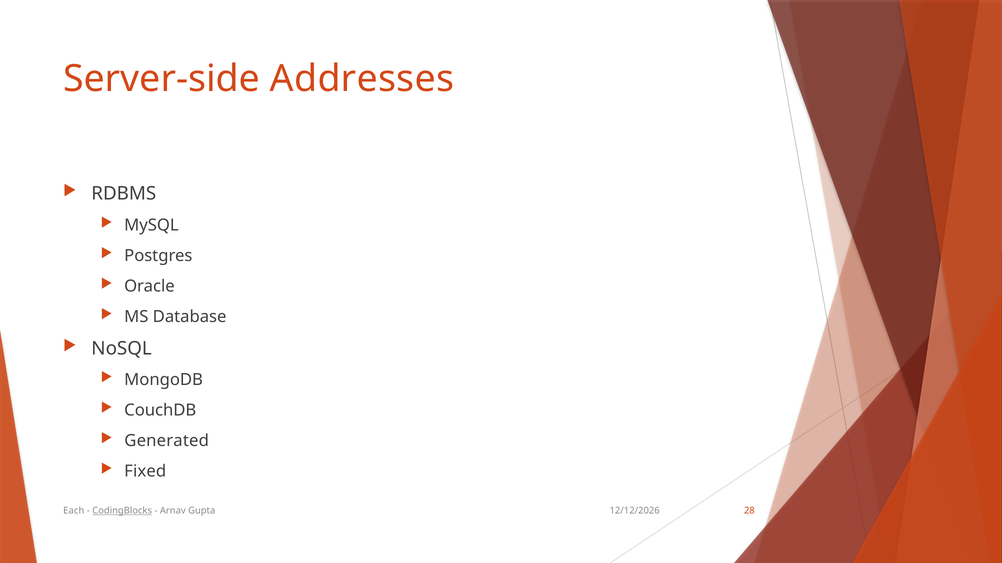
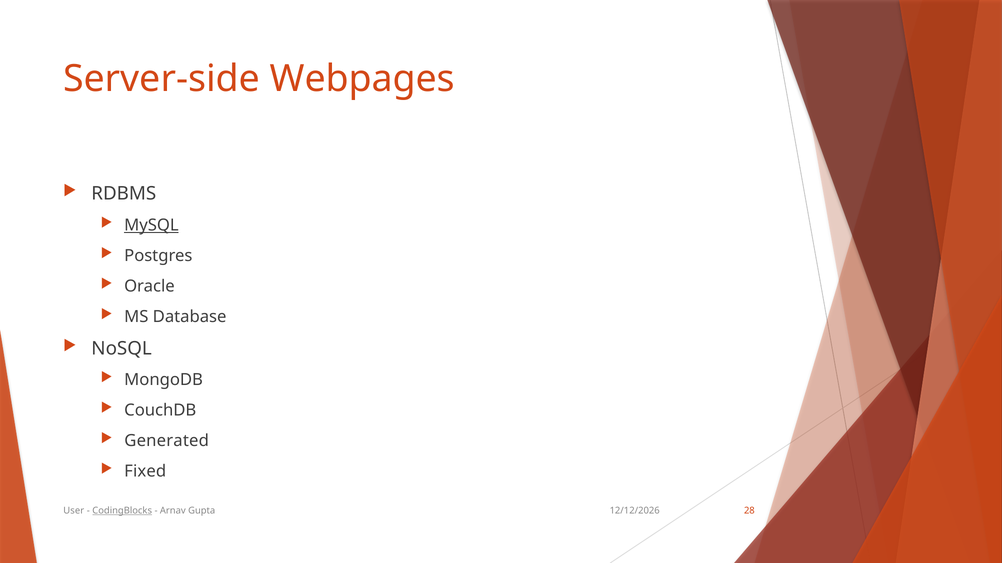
Addresses: Addresses -> Webpages (362, 79)
MySQL underline: none -> present (151, 226)
Each: Each -> User (74, 511)
